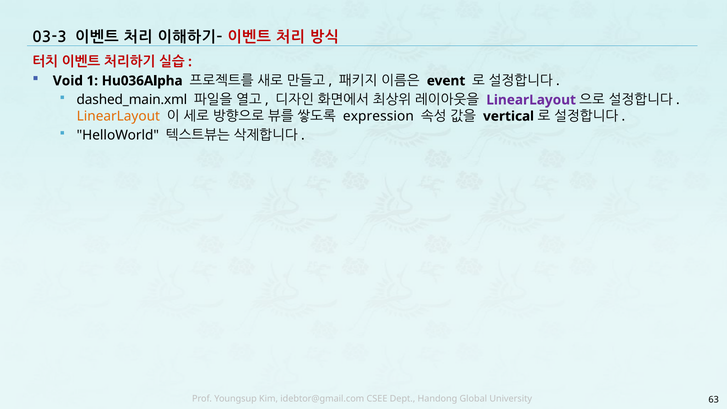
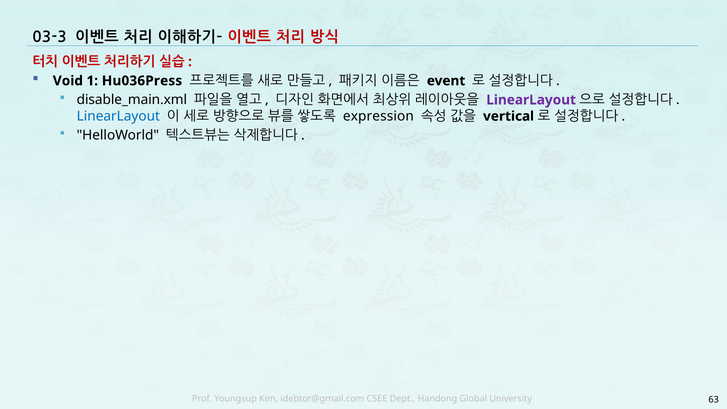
Hu036Alpha: Hu036Alpha -> Hu036Press (142, 81)
dashed_main.xml: dashed_main.xml -> disable_main.xml (132, 100)
LinearLayout colour: orange -> blue (118, 116)
